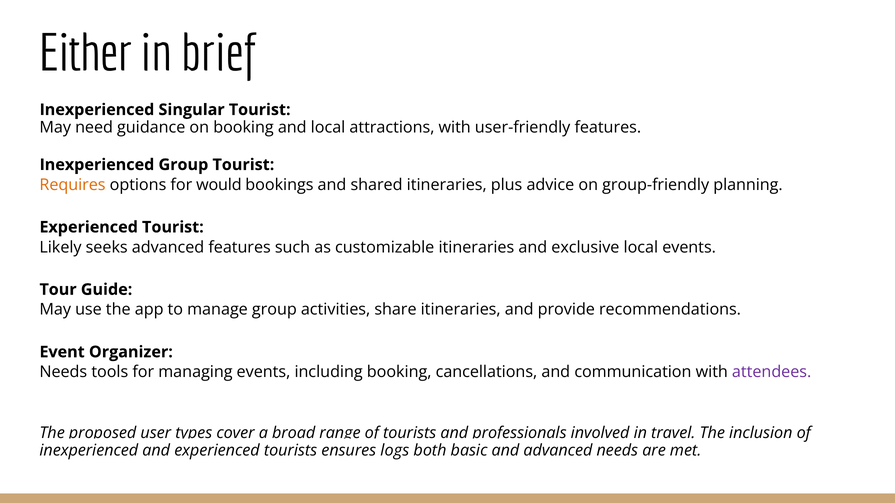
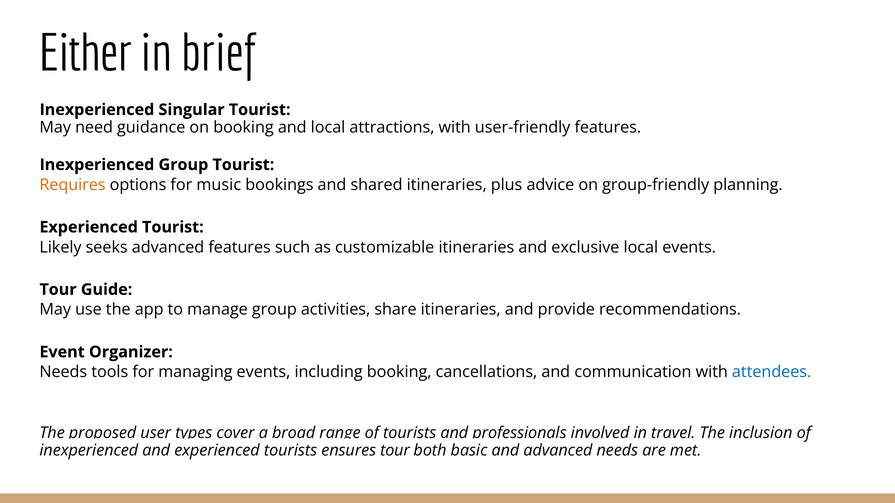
would: would -> music (219, 185)
attendees colour: purple -> blue (772, 372)
ensures logs: logs -> tour (395, 451)
